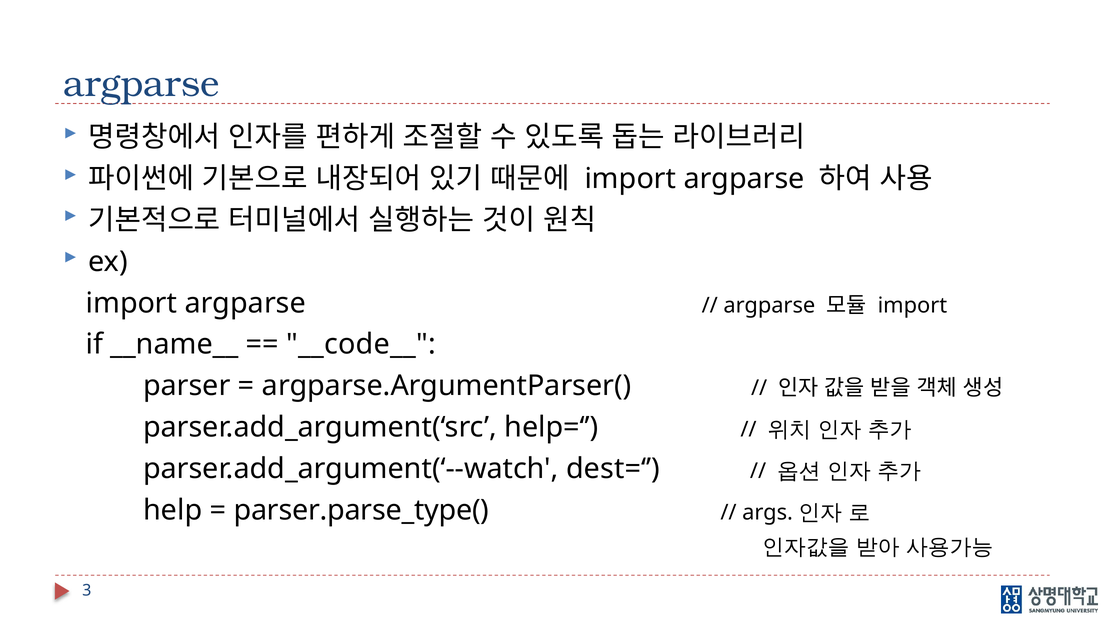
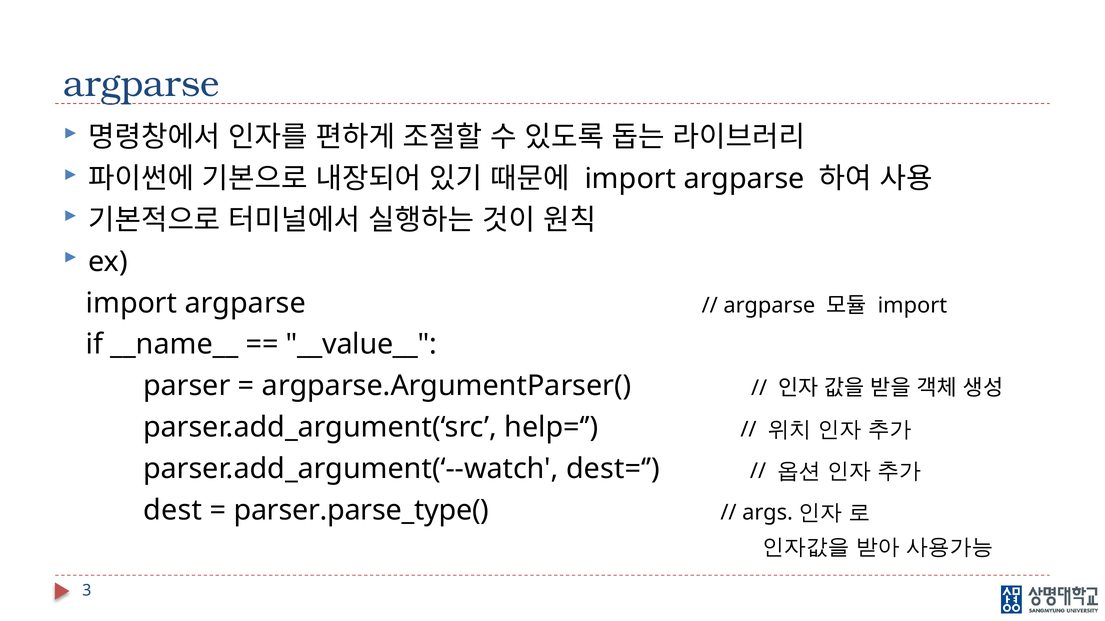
__code__: __code__ -> __value__ (361, 345)
help: help -> dest (173, 511)
